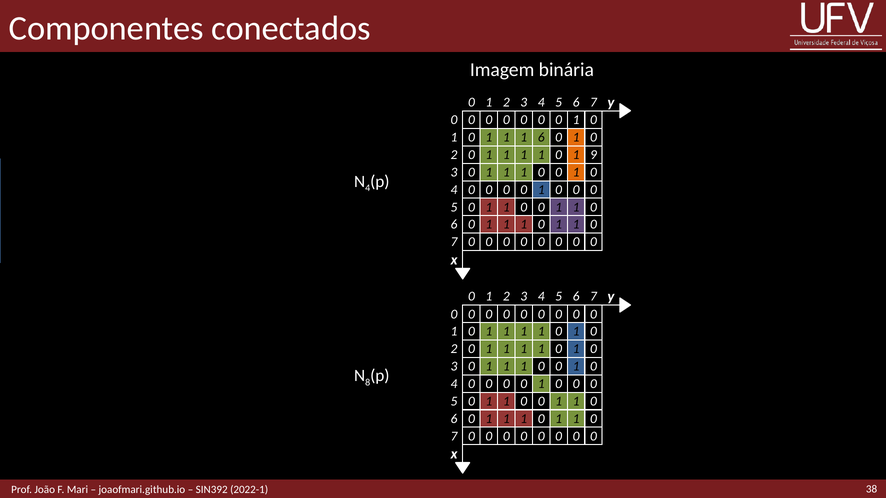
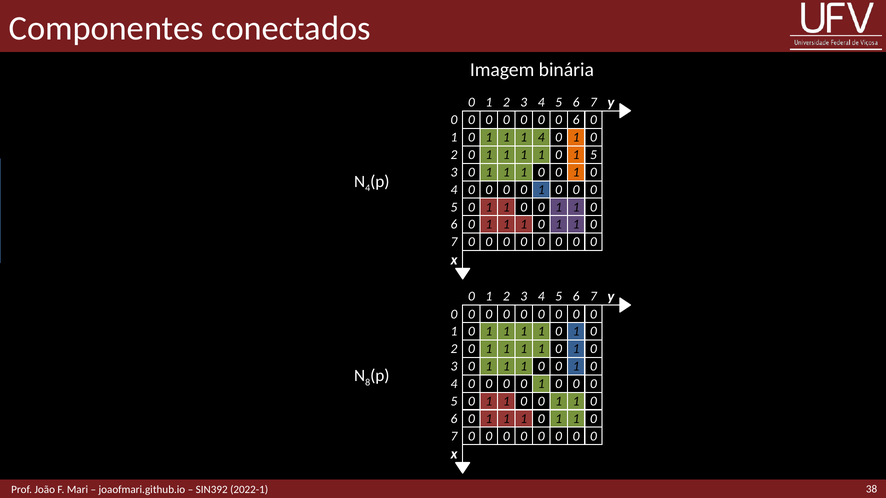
1: 1 -> 6 (576, 120)
1 6: 6 -> 4 (541, 138)
1 9: 9 -> 5 (594, 155)
